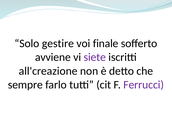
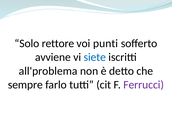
gestire: gestire -> rettore (58, 43)
finale: finale -> punti (106, 43)
siete colour: purple -> blue (95, 57)
all'creazione: all'creazione -> all'problema (48, 71)
